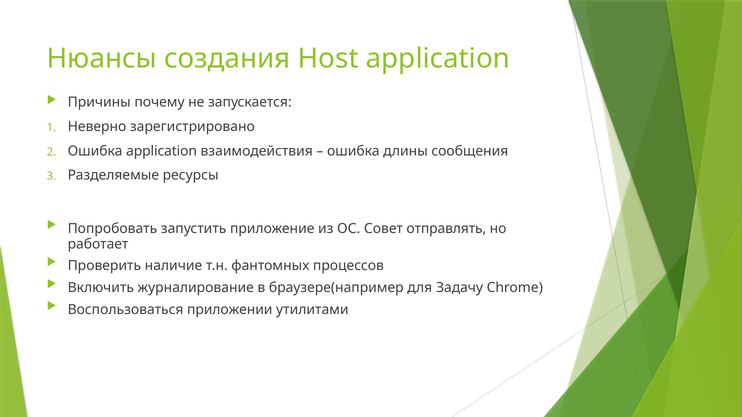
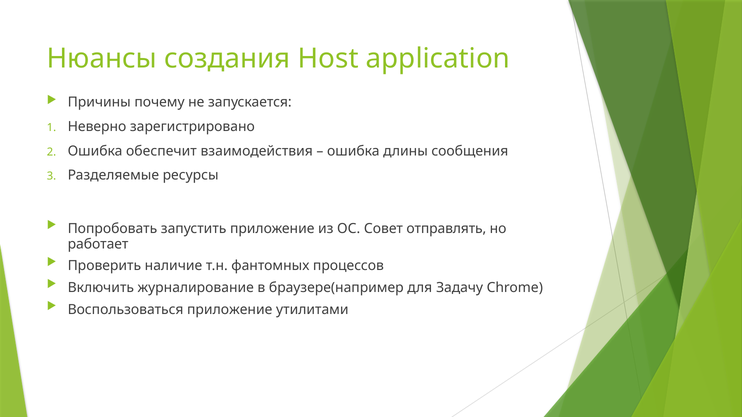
Ошибка application: application -> обеспечит (161, 151)
Воспользоваться приложении: приложении -> приложение (230, 310)
